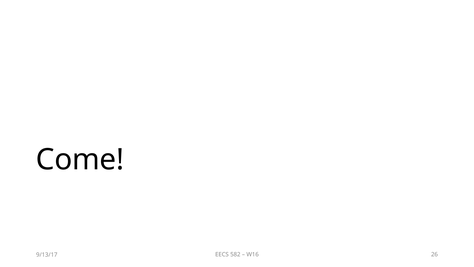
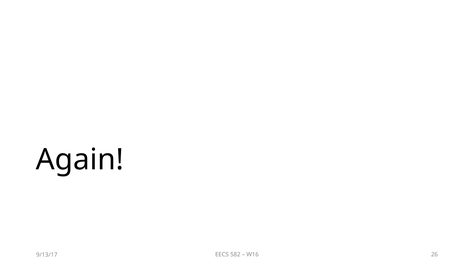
Come: Come -> Again (80, 159)
